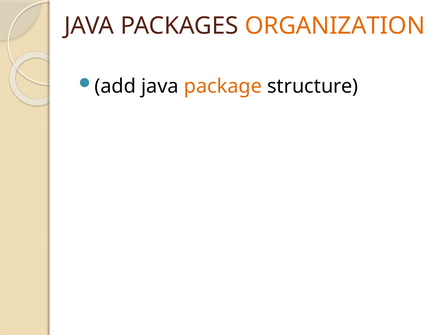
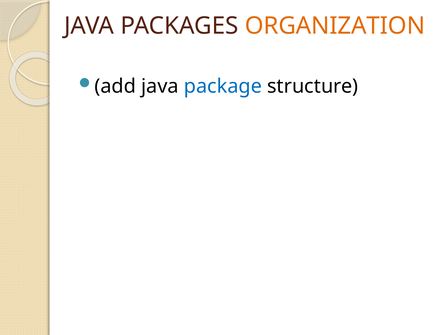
package colour: orange -> blue (223, 86)
